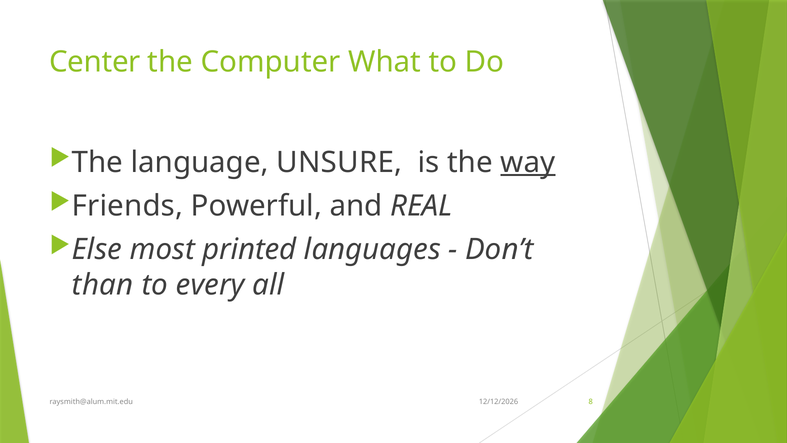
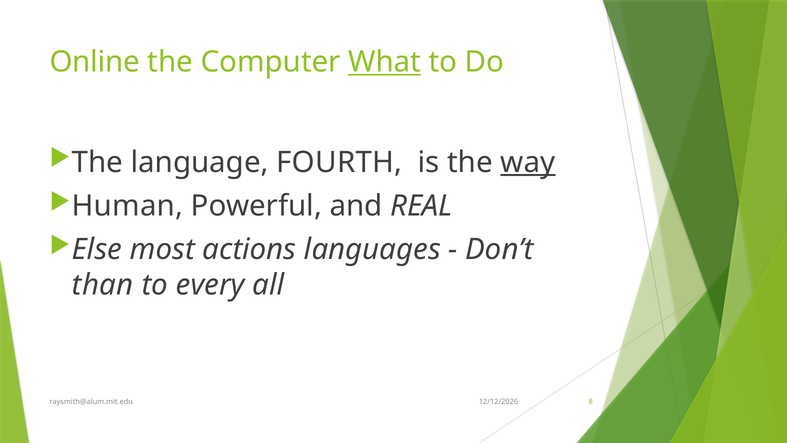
Center: Center -> Online (95, 62)
What underline: none -> present (385, 62)
UNSURE: UNSURE -> FOURTH (339, 162)
Friends: Friends -> Human (127, 206)
printed: printed -> actions (249, 249)
